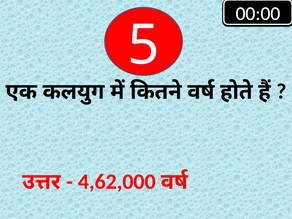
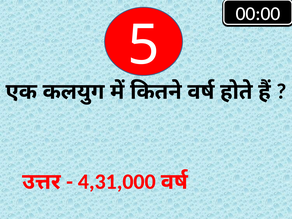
4,62,000: 4,62,000 -> 4,31,000 (117, 182)
